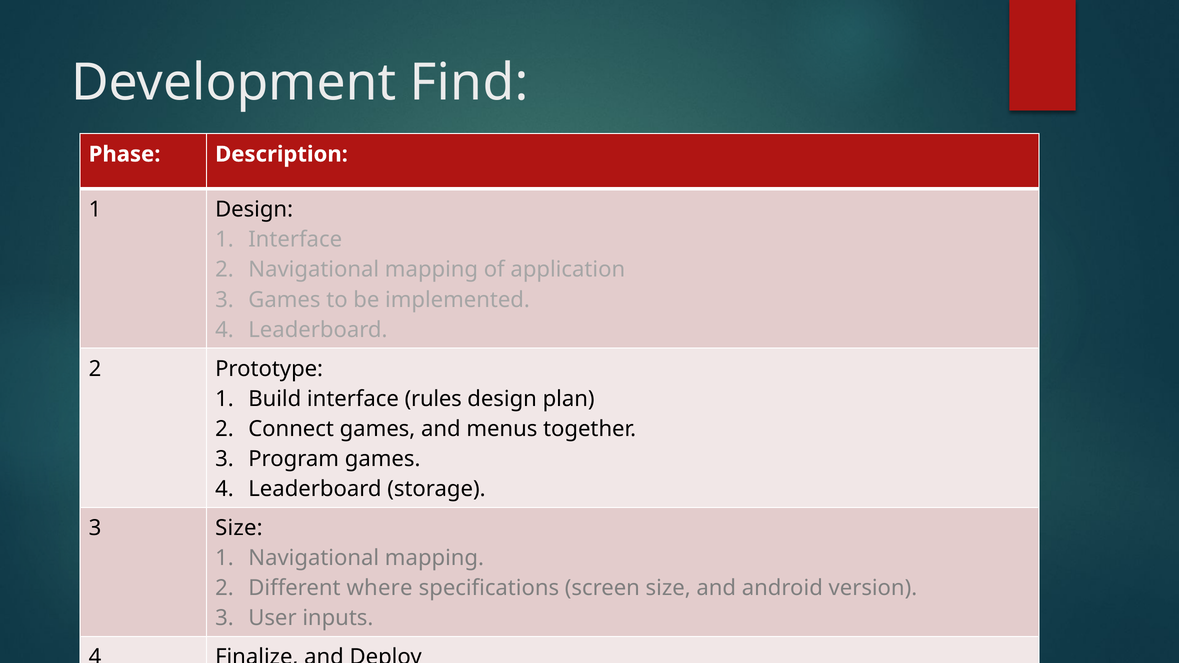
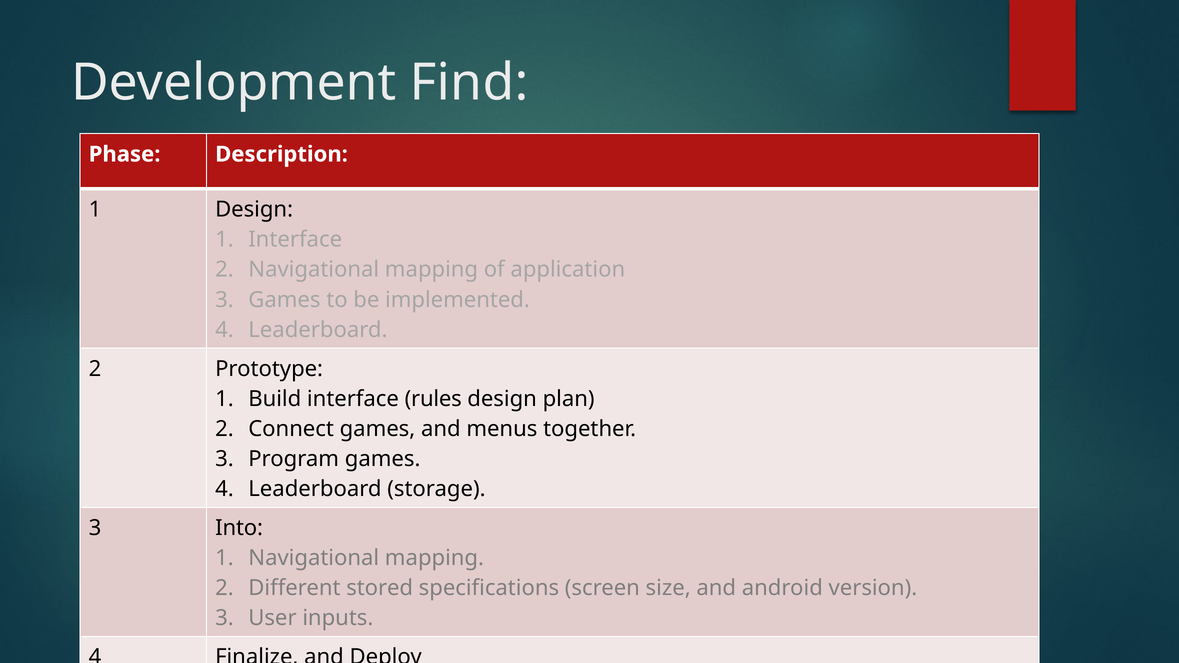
3 Size: Size -> Into (239, 528)
where: where -> stored (380, 588)
